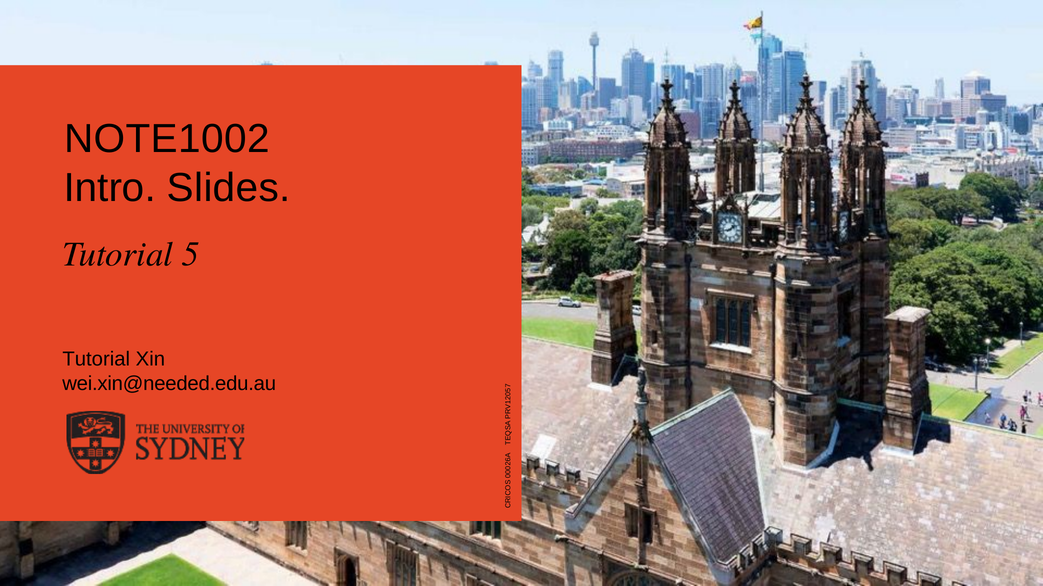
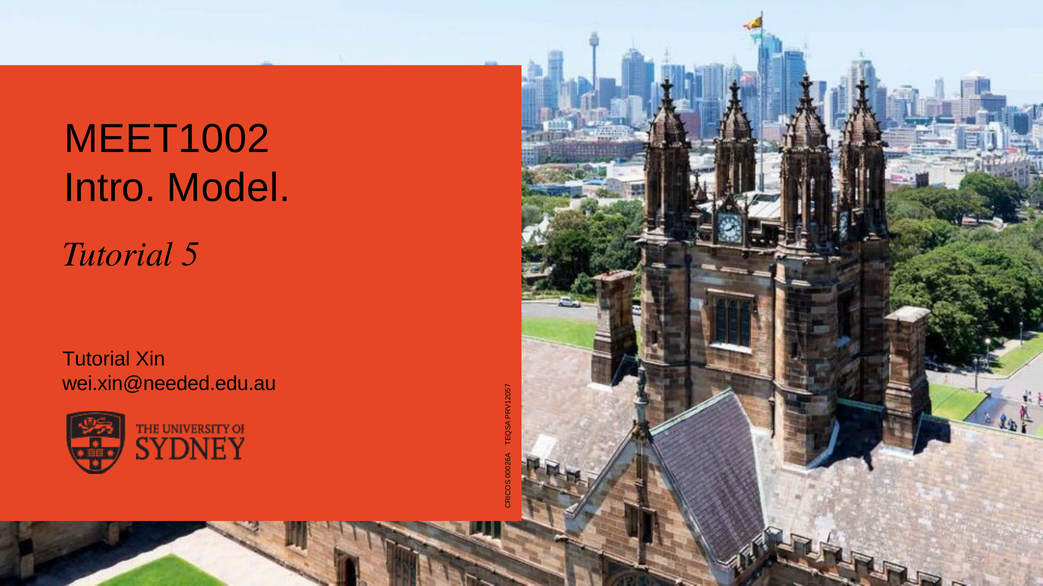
NOTE1002: NOTE1002 -> MEET1002 (167, 139)
Slides: Slides -> Model (229, 188)
